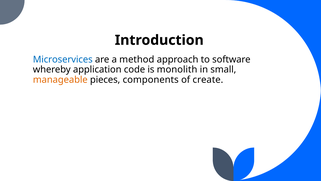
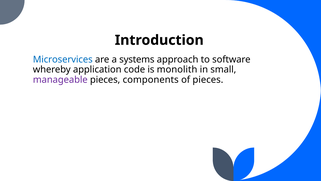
method: method -> systems (137, 59)
manageable colour: orange -> purple (60, 79)
of create: create -> pieces (208, 79)
